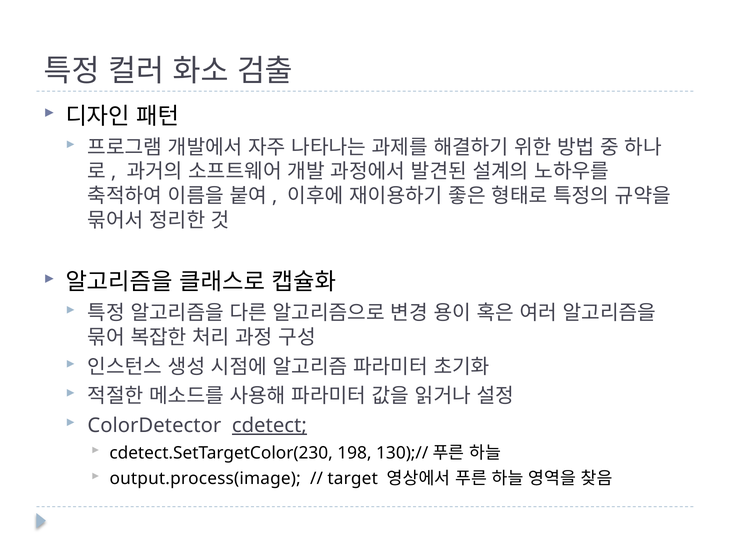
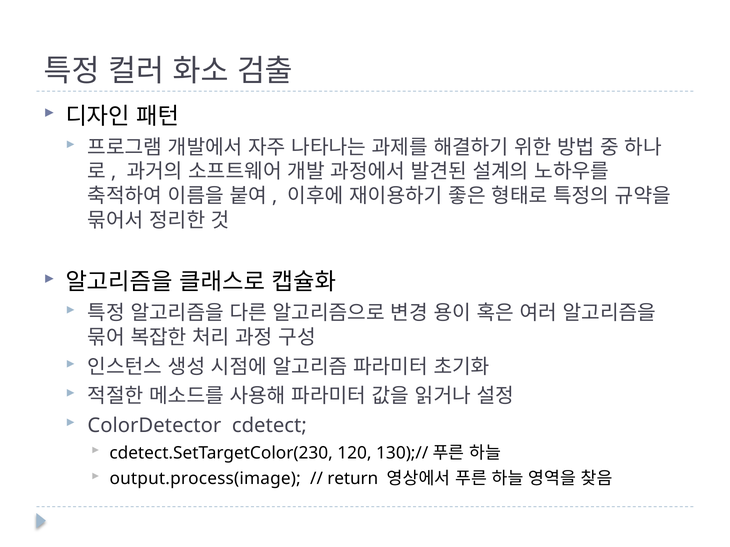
cdetect underline: present -> none (269, 426)
198: 198 -> 120 (354, 453)
target: target -> return (353, 479)
